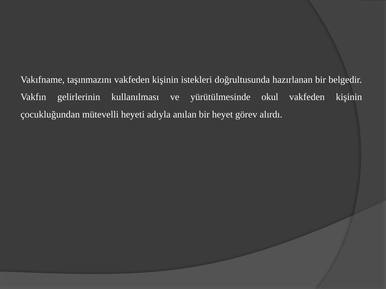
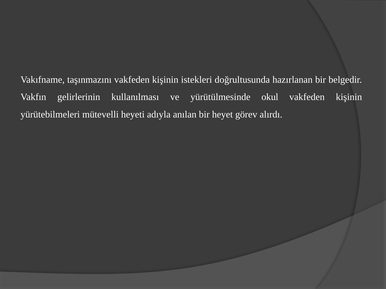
çocukluğundan: çocukluğundan -> yürütebilmeleri (50, 115)
